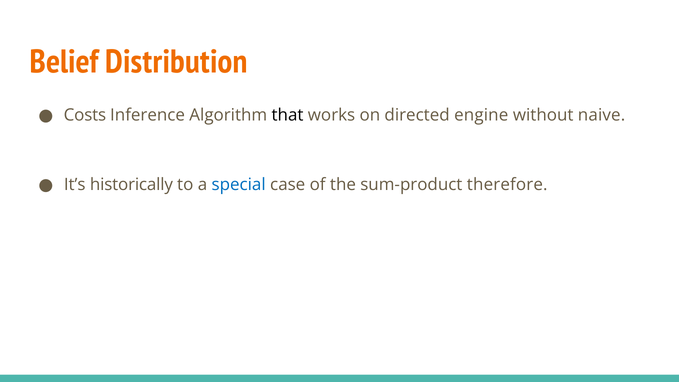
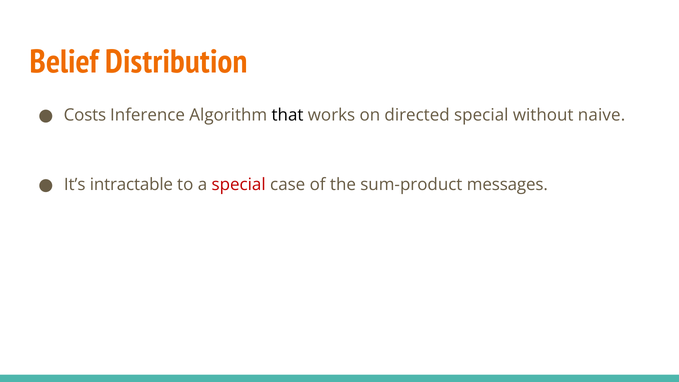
directed engine: engine -> special (481, 115)
historically: historically -> intractable (131, 185)
special colour: blue -> red (239, 185)
therefore: therefore -> messages (507, 185)
